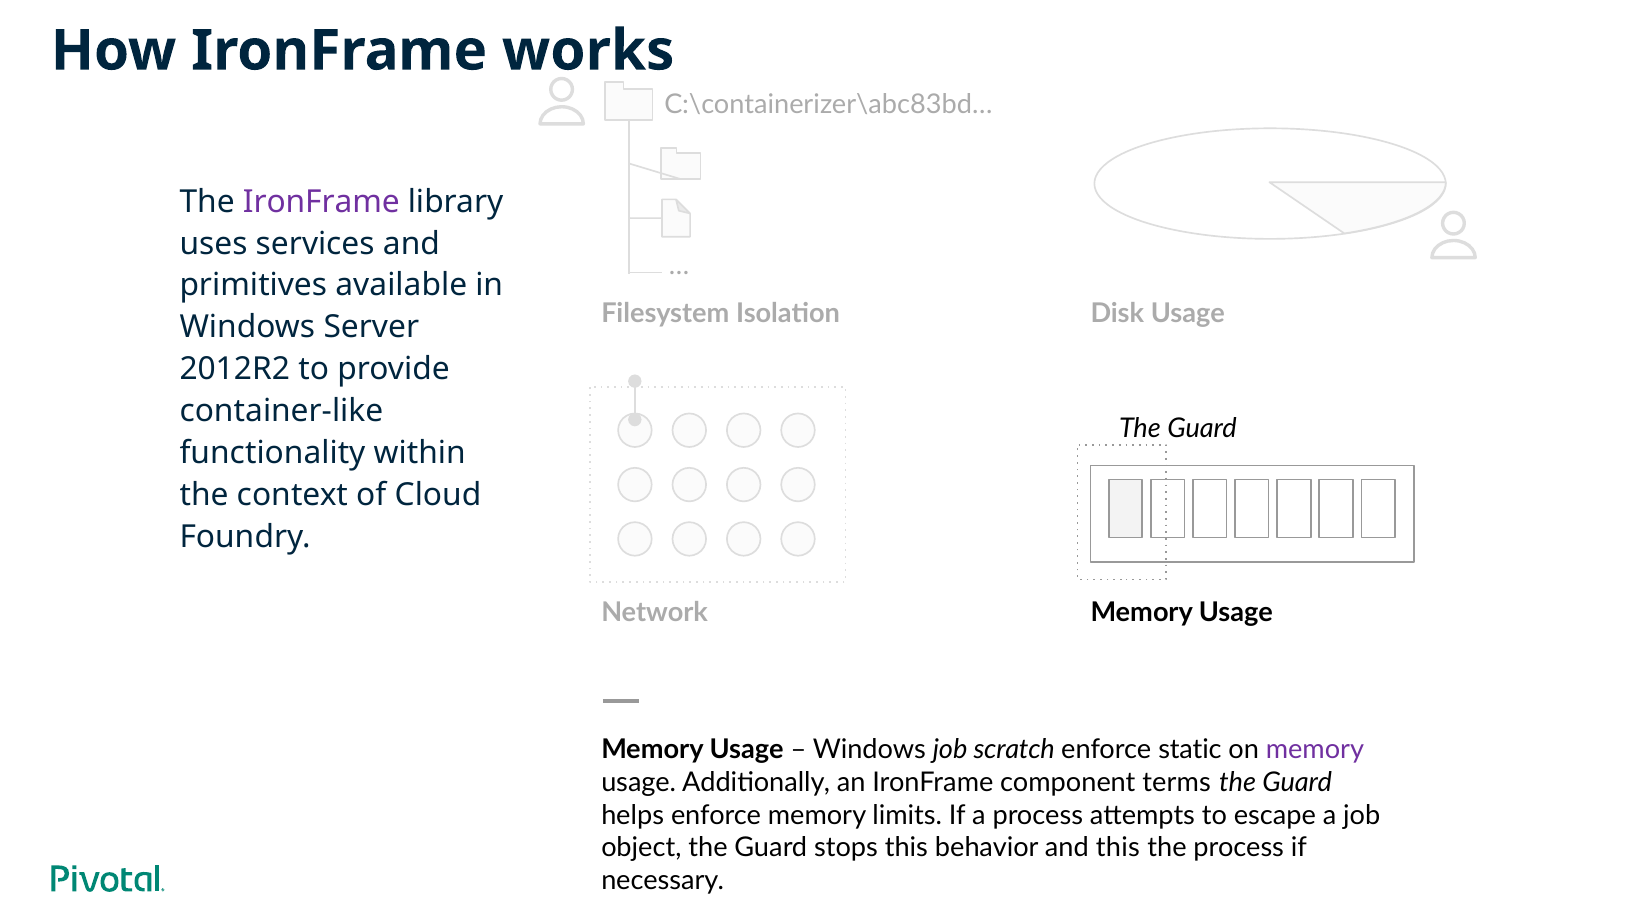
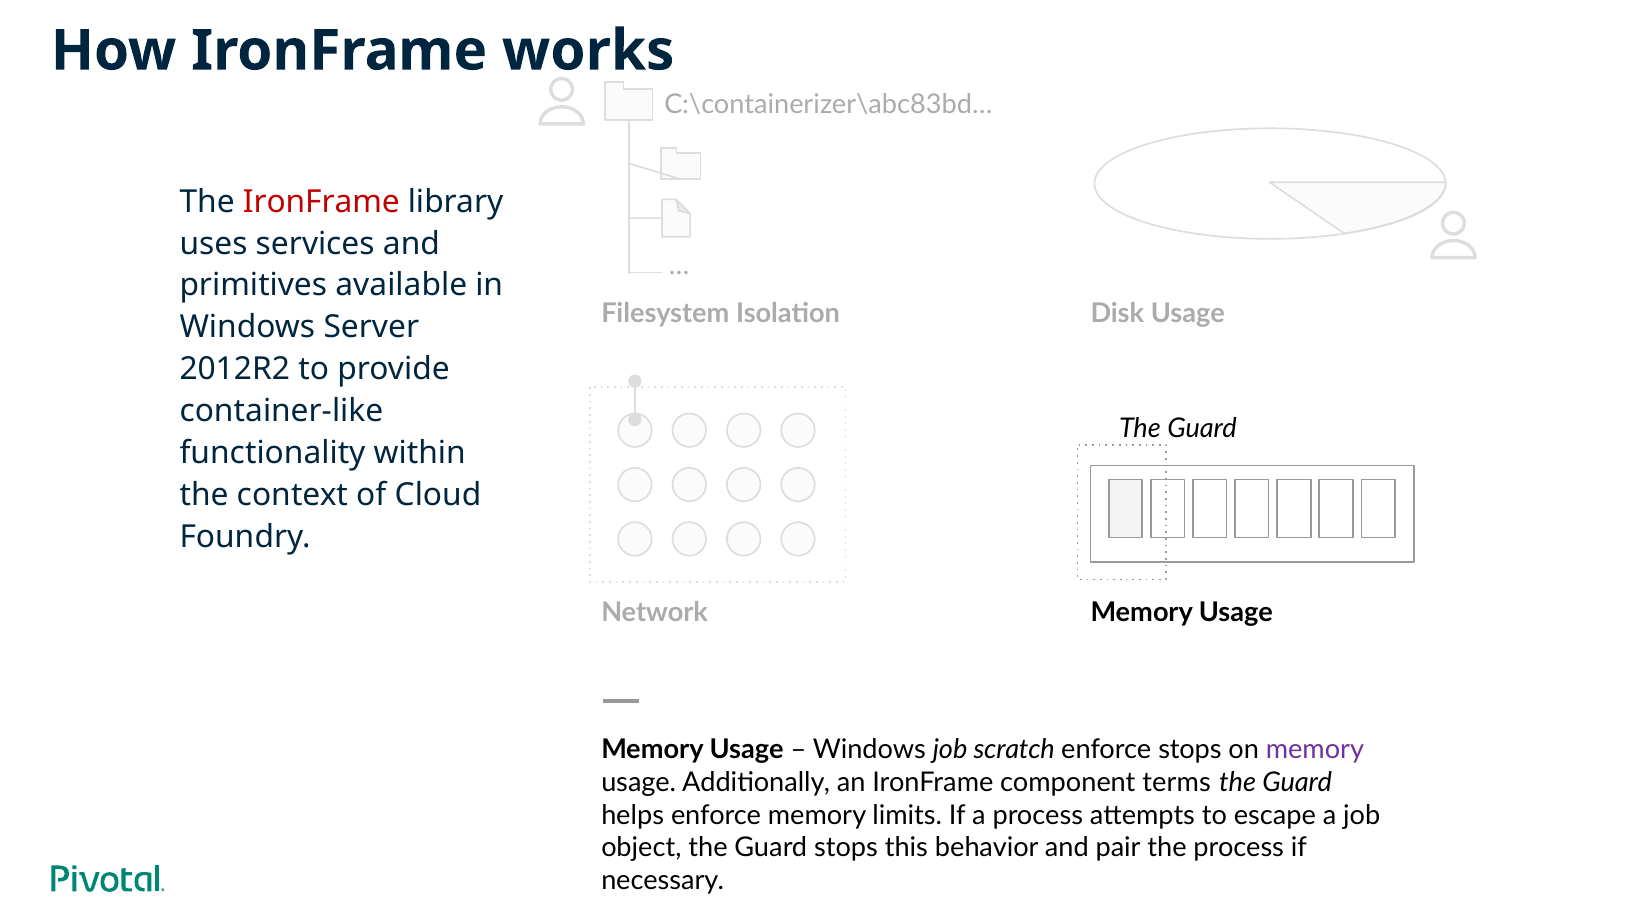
IronFrame colour: purple -> red (321, 202)
enforce static: static -> stops (1190, 750)
and this: this -> pair (1118, 848)
